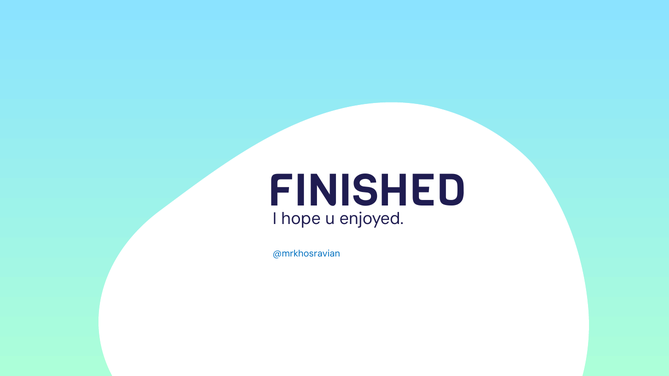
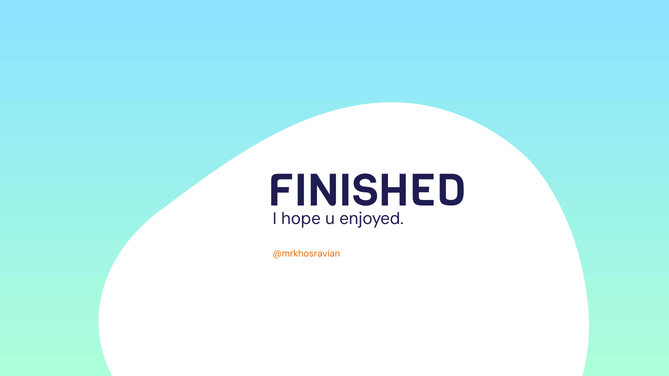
@mrkhosravian colour: blue -> orange (306, 254)
